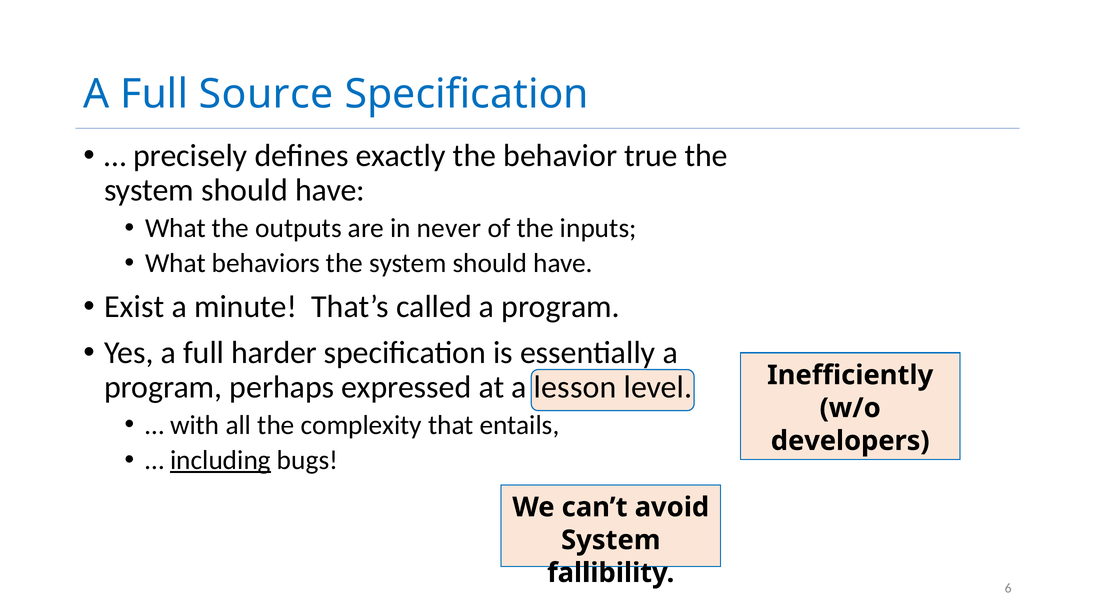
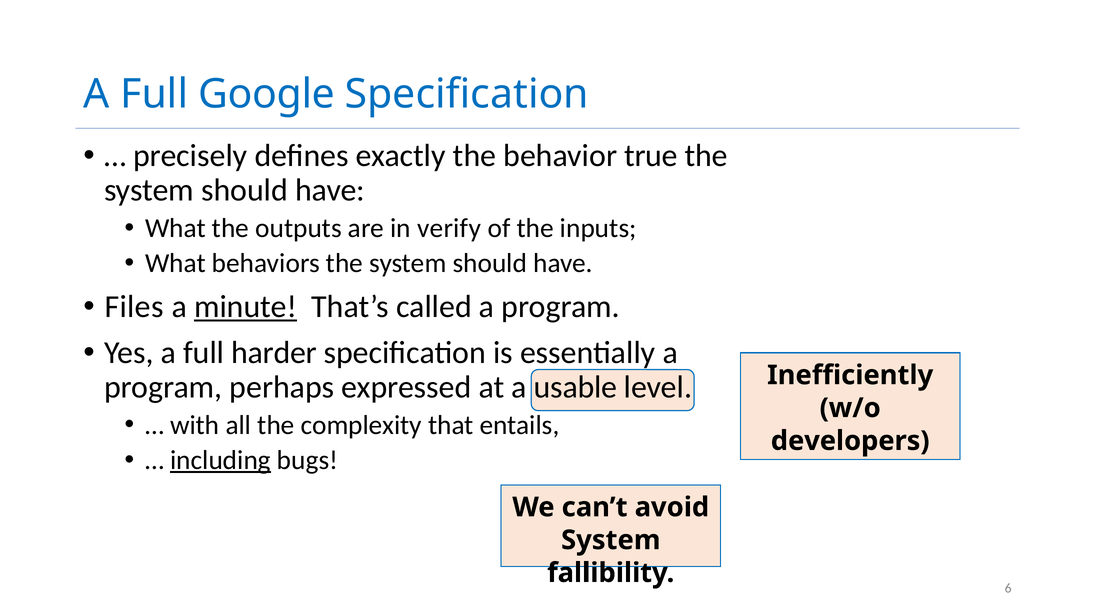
Source: Source -> Google (267, 94)
never: never -> verify (449, 228)
Exist: Exist -> Files (134, 307)
minute underline: none -> present (246, 307)
lesson: lesson -> usable (575, 387)
